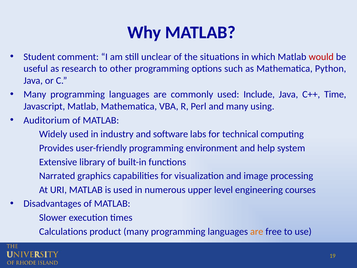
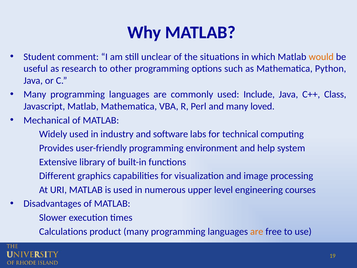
would colour: red -> orange (321, 57)
Time: Time -> Class (335, 94)
using: using -> loved (263, 106)
Auditorium: Auditorium -> Mechanical (47, 120)
Narrated: Narrated -> Different (57, 176)
